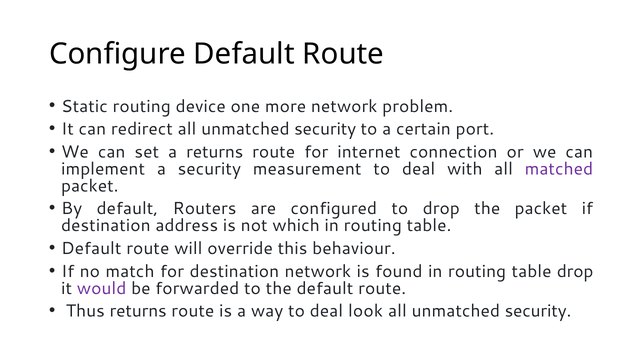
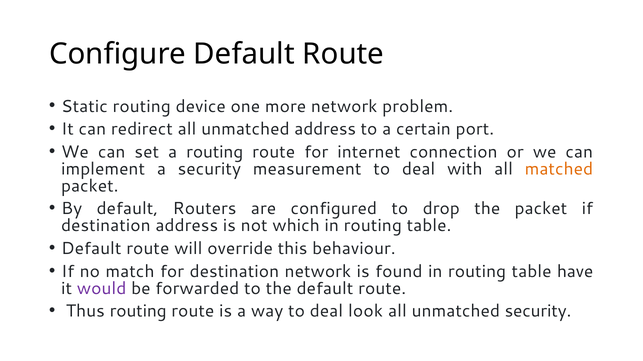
redirect all unmatched security: security -> address (325, 129)
a returns: returns -> routing (215, 152)
matched colour: purple -> orange (559, 169)
table drop: drop -> have (575, 272)
Thus returns: returns -> routing (138, 312)
